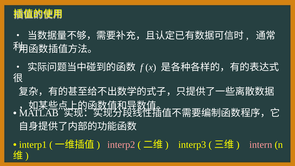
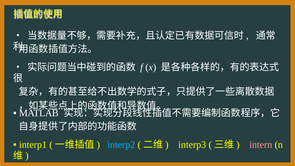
interp2 colour: pink -> light blue (121, 145)
